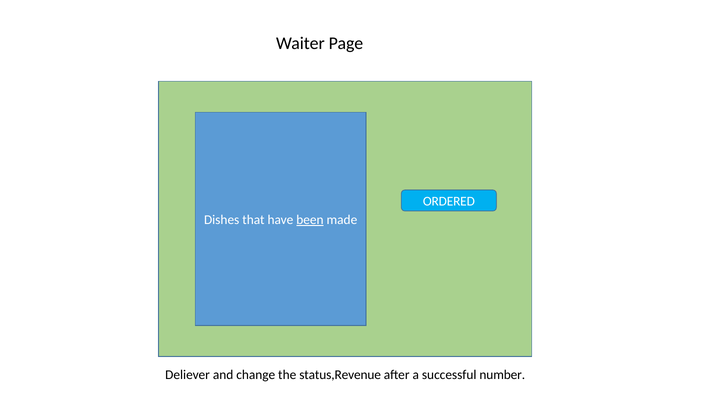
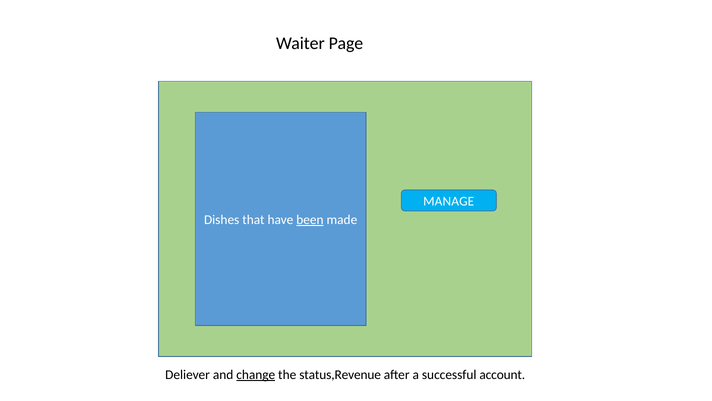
ORDERED: ORDERED -> MANAGE (449, 201)
change underline: none -> present (256, 374)
number: number -> account (502, 374)
